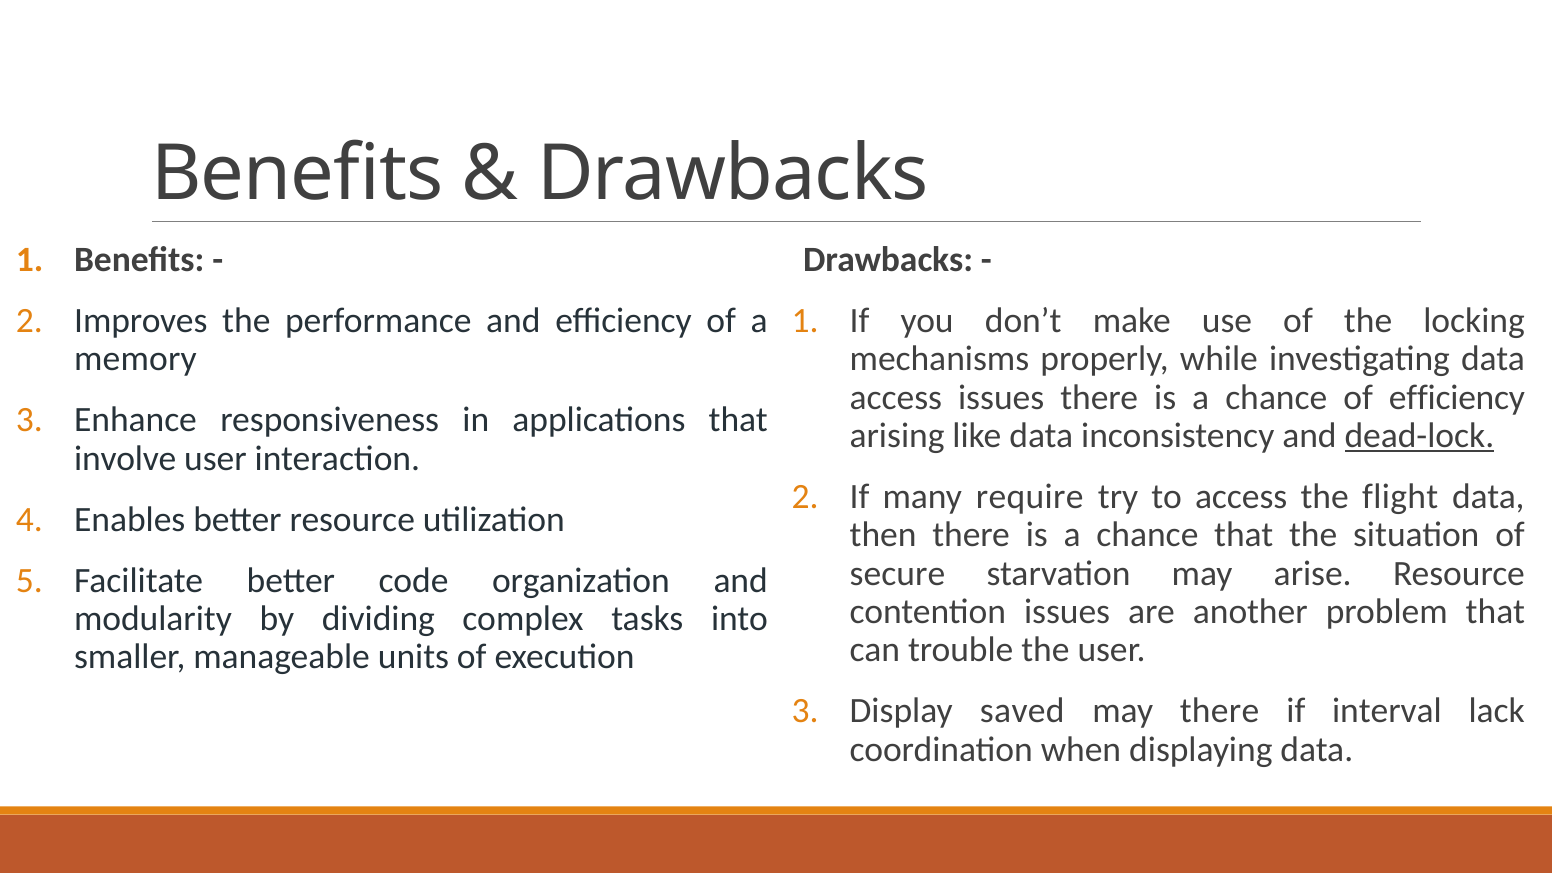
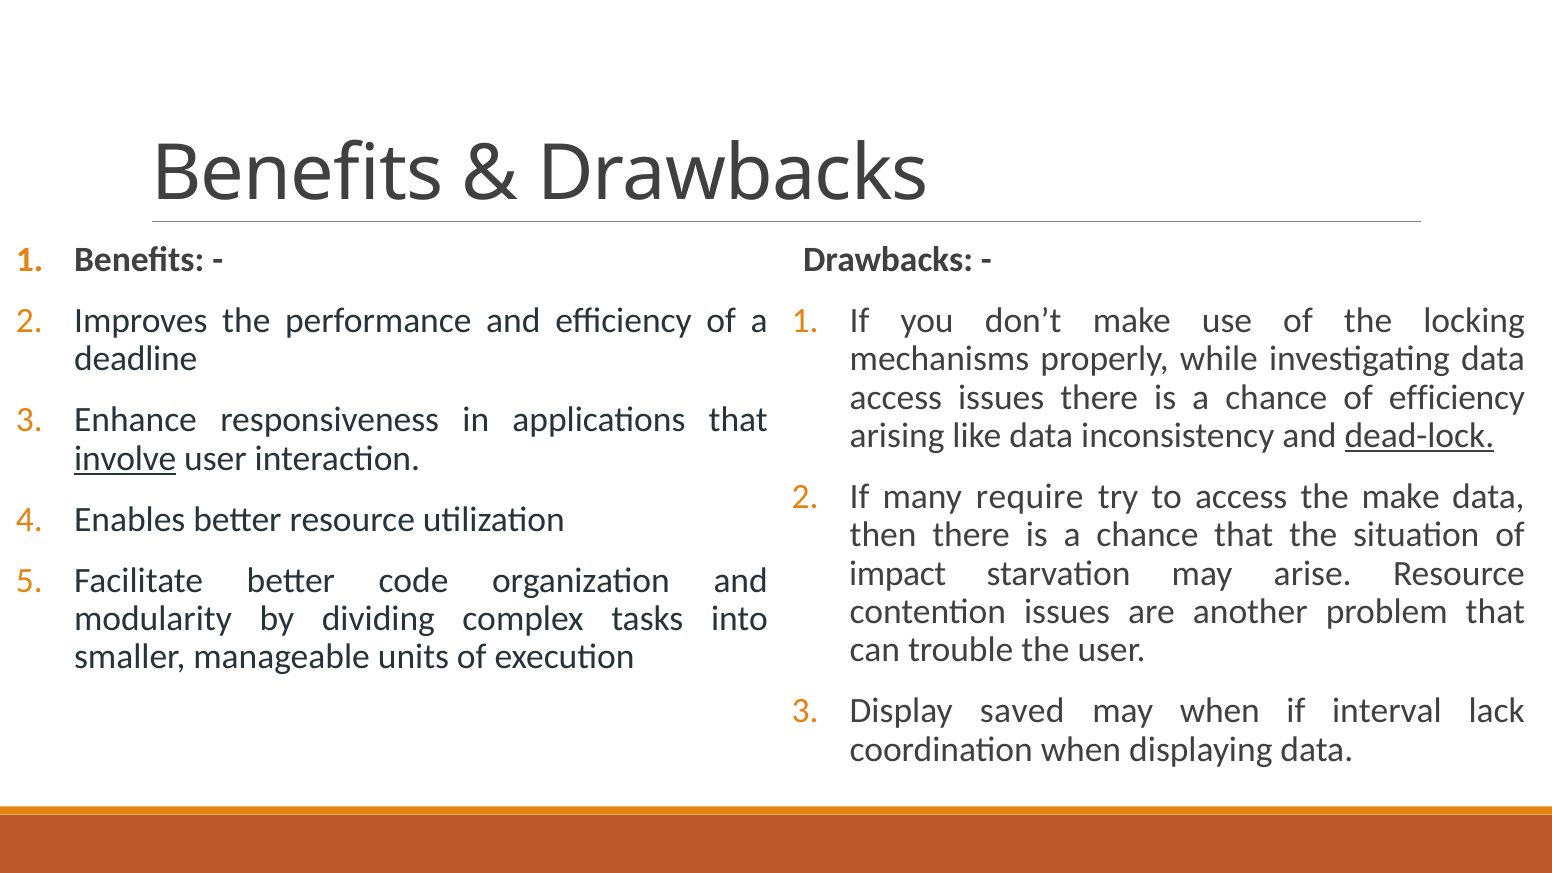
memory: memory -> deadline (136, 359)
involve underline: none -> present (125, 458)
the flight: flight -> make (1401, 497)
secure: secure -> impact (898, 574)
may there: there -> when (1220, 711)
